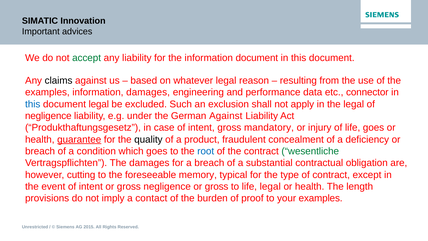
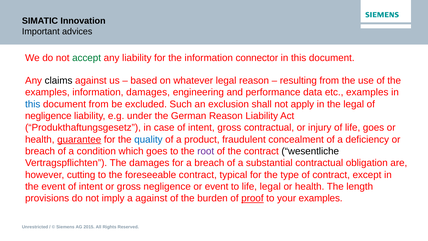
information document: document -> connector (257, 58)
etc connector: connector -> examples (367, 92)
document legal: legal -> from (99, 104)
German Against: Against -> Reason (226, 116)
gross mandatory: mandatory -> contractual (269, 127)
quality colour: black -> blue (148, 139)
root colour: blue -> purple (206, 151)
wesentliche colour: green -> black (310, 151)
foreseeable memory: memory -> contract (198, 175)
negligence or gross: gross -> event (217, 186)
a contact: contact -> against (151, 198)
proof underline: none -> present (252, 198)
